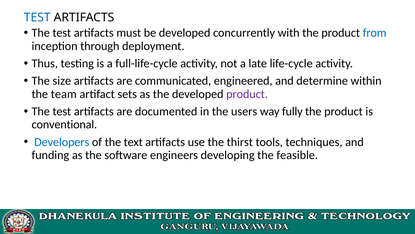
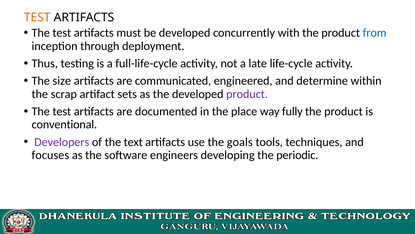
TEST colour: blue -> orange (37, 17)
team: team -> scrap (64, 94)
users: users -> place (244, 111)
Developers colour: blue -> purple (62, 142)
thirst: thirst -> goals (240, 142)
funding: funding -> focuses (50, 155)
feasible: feasible -> periodic (297, 155)
